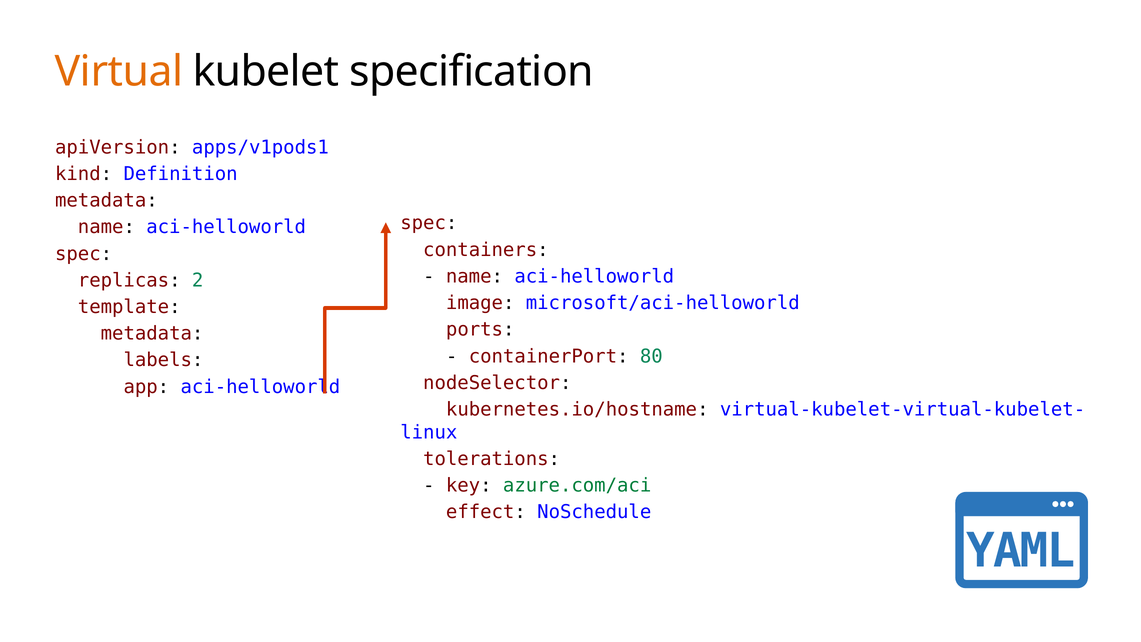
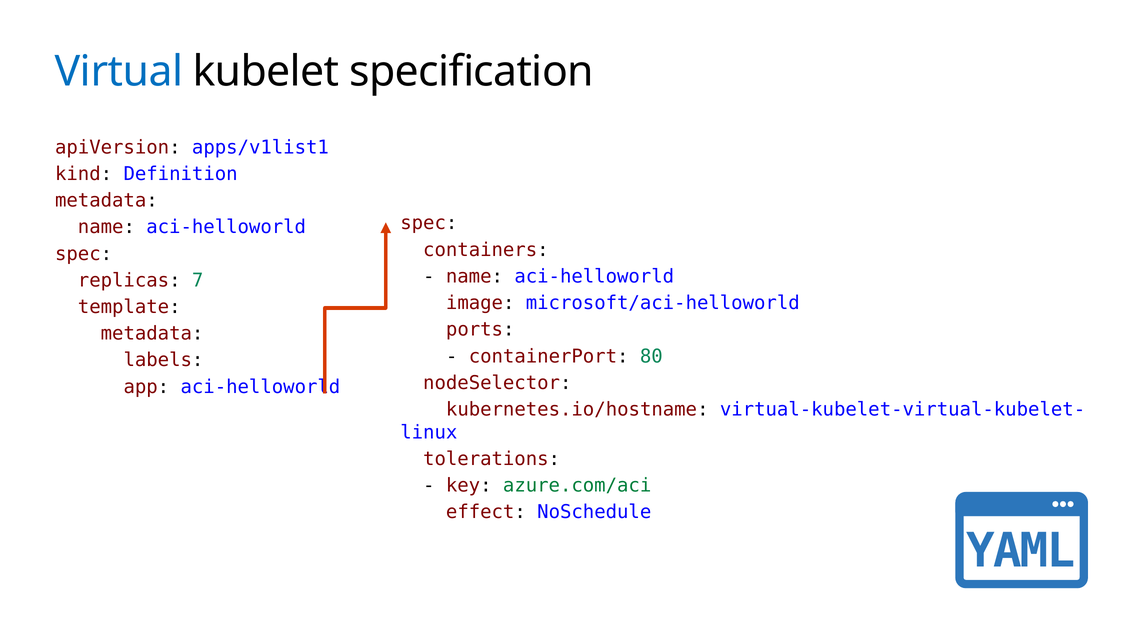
Virtual colour: orange -> blue (119, 71)
apps/v1pods1: apps/v1pods1 -> apps/v1list1 (260, 147)
2: 2 -> 7 (198, 280)
